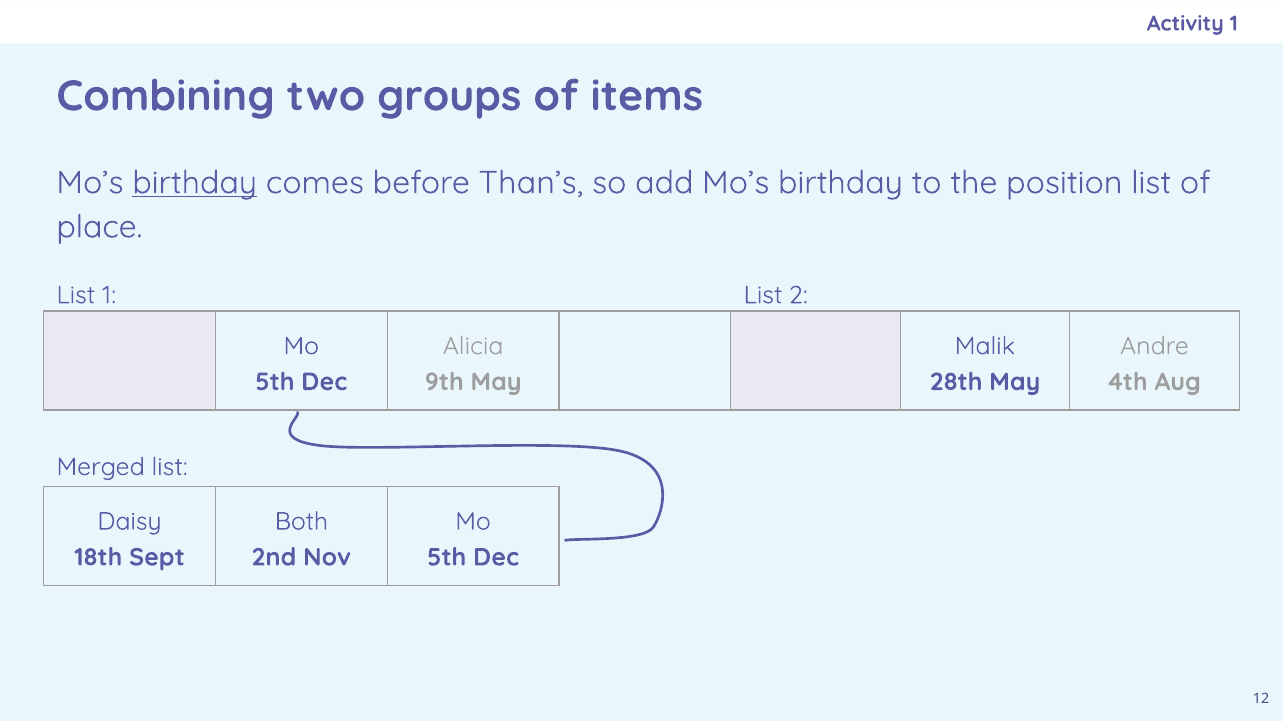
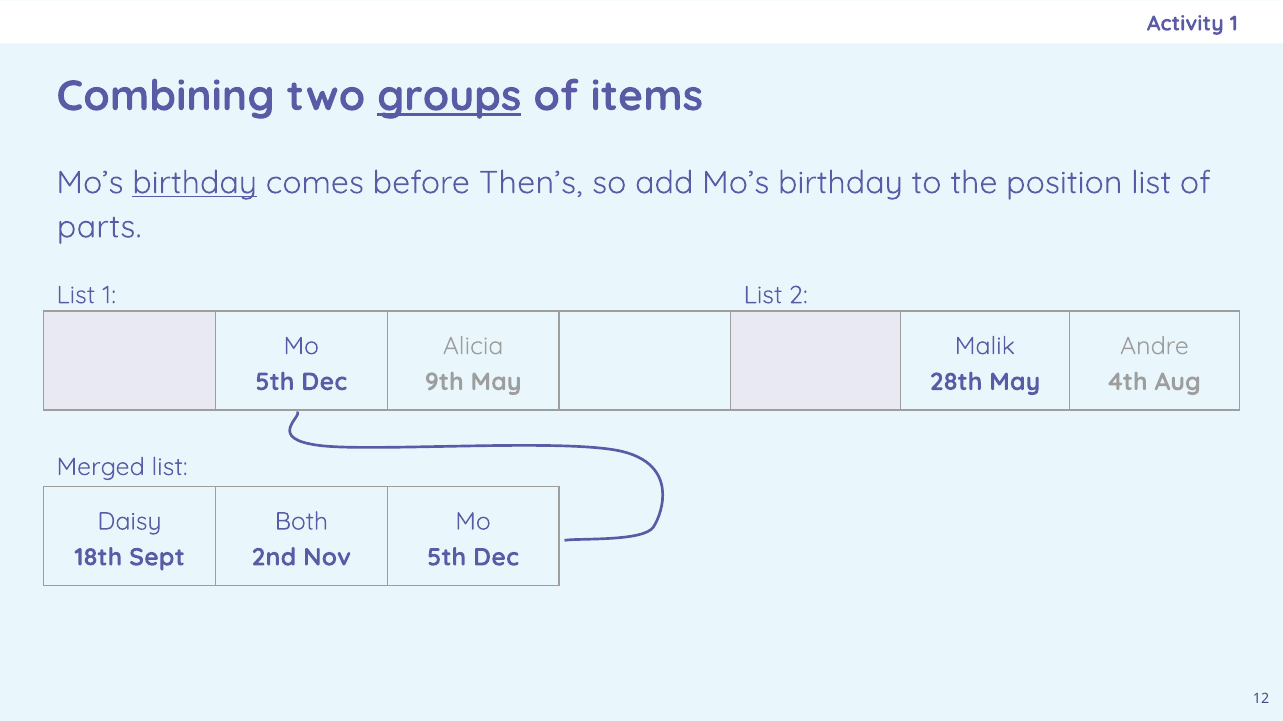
groups underline: none -> present (449, 96)
Than’s: Than’s -> Then’s (531, 183)
place: place -> parts (99, 227)
